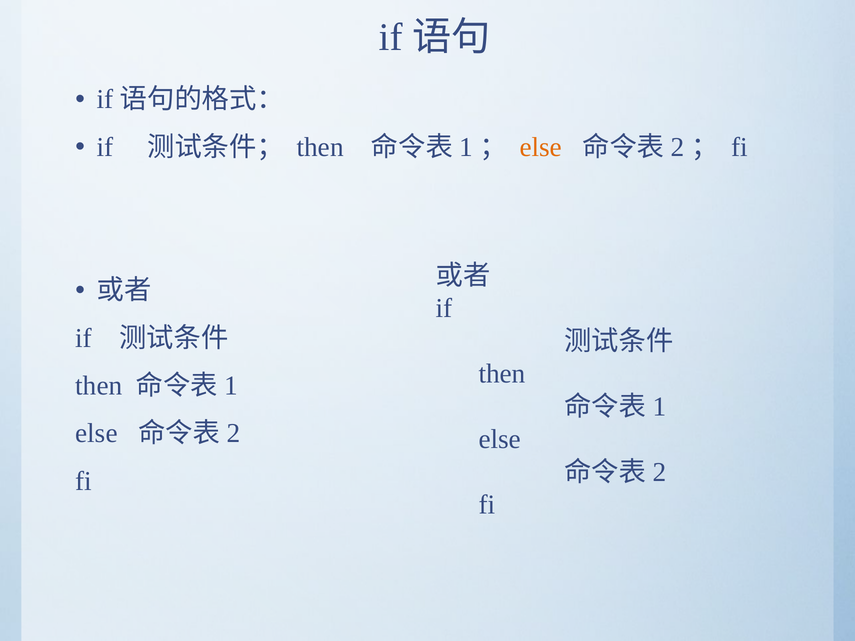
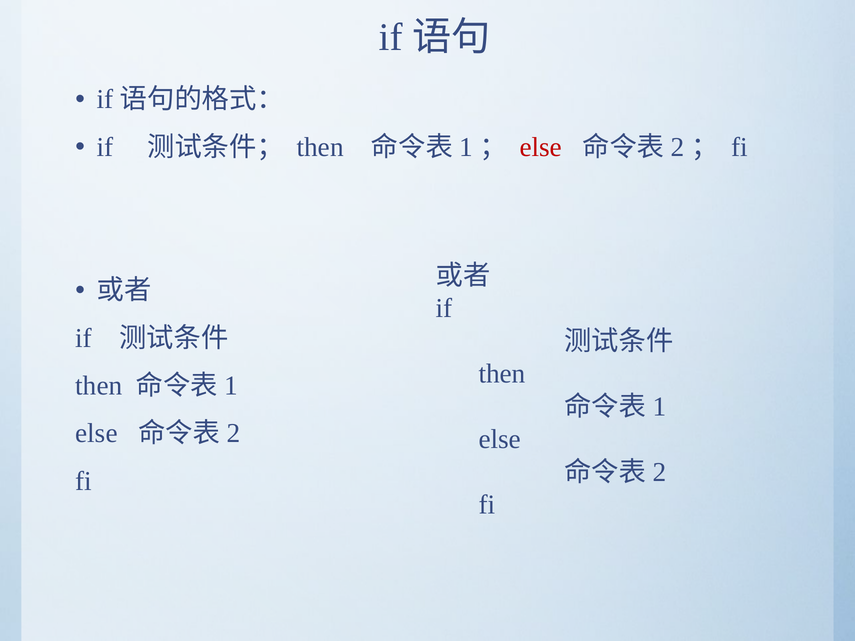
else colour: orange -> red (541, 147)
